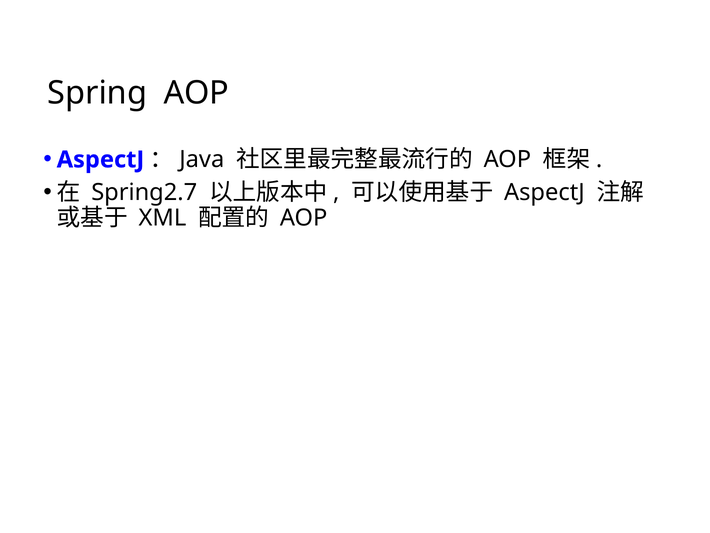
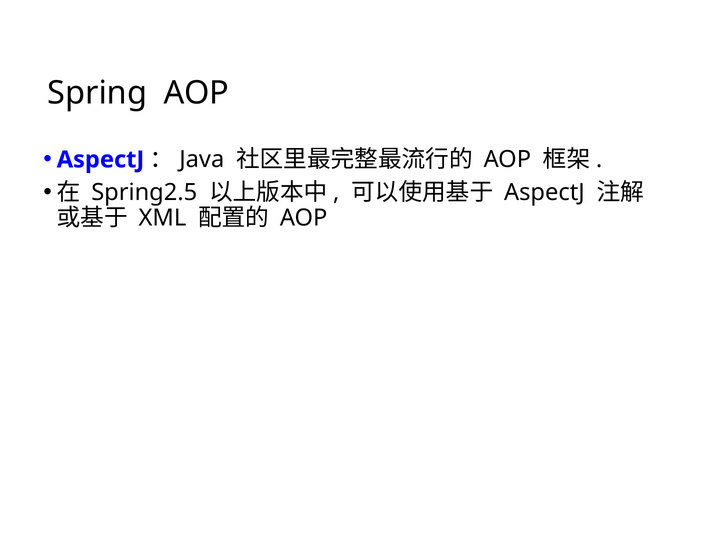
Spring2.7: Spring2.7 -> Spring2.5 (144, 192)
